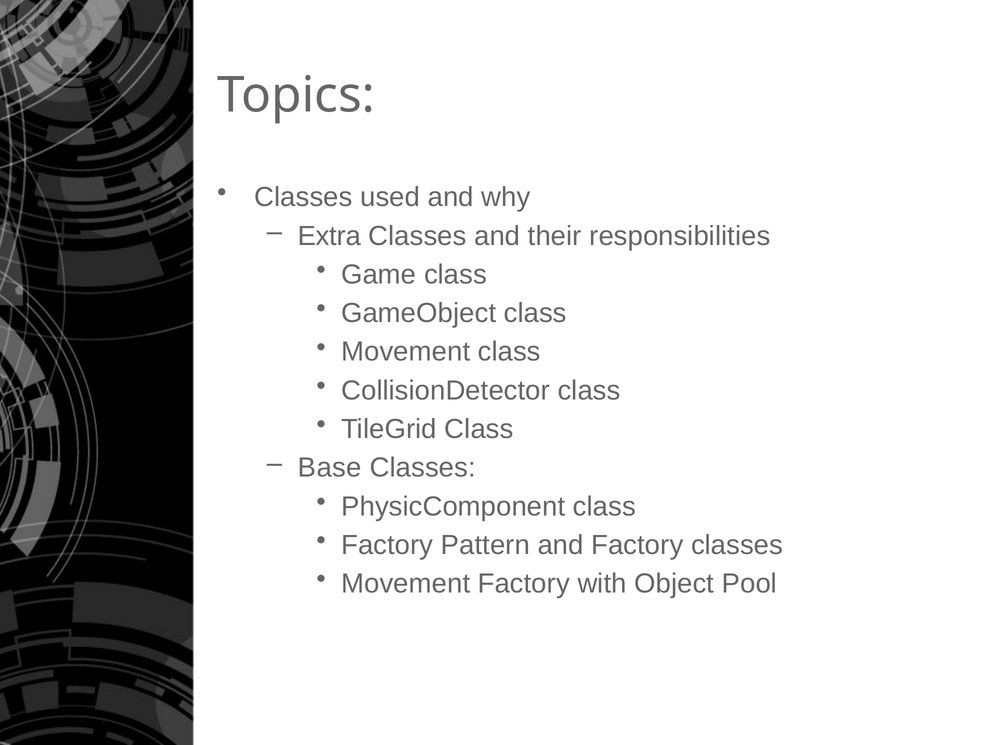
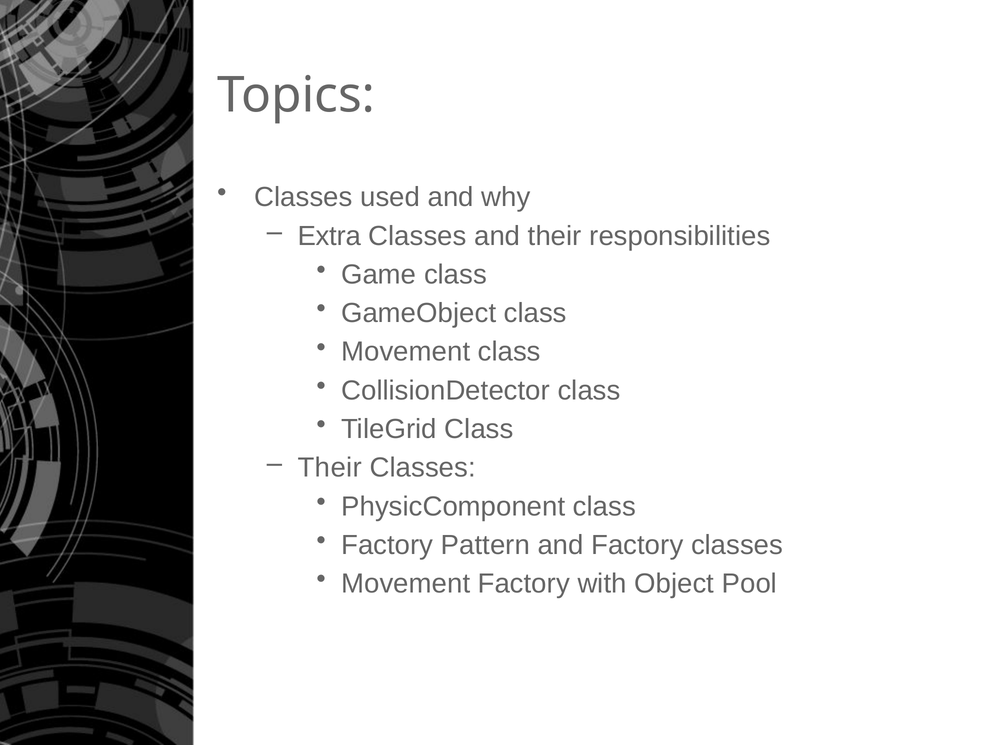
Base: Base -> Their (330, 468)
